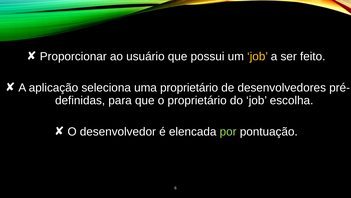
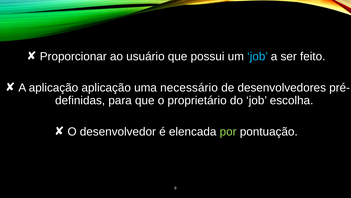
job colour: yellow -> light blue (258, 56)
aplicação seleciona: seleciona -> aplicação (106, 88)
uma proprietário: proprietário -> necessário (189, 88)
